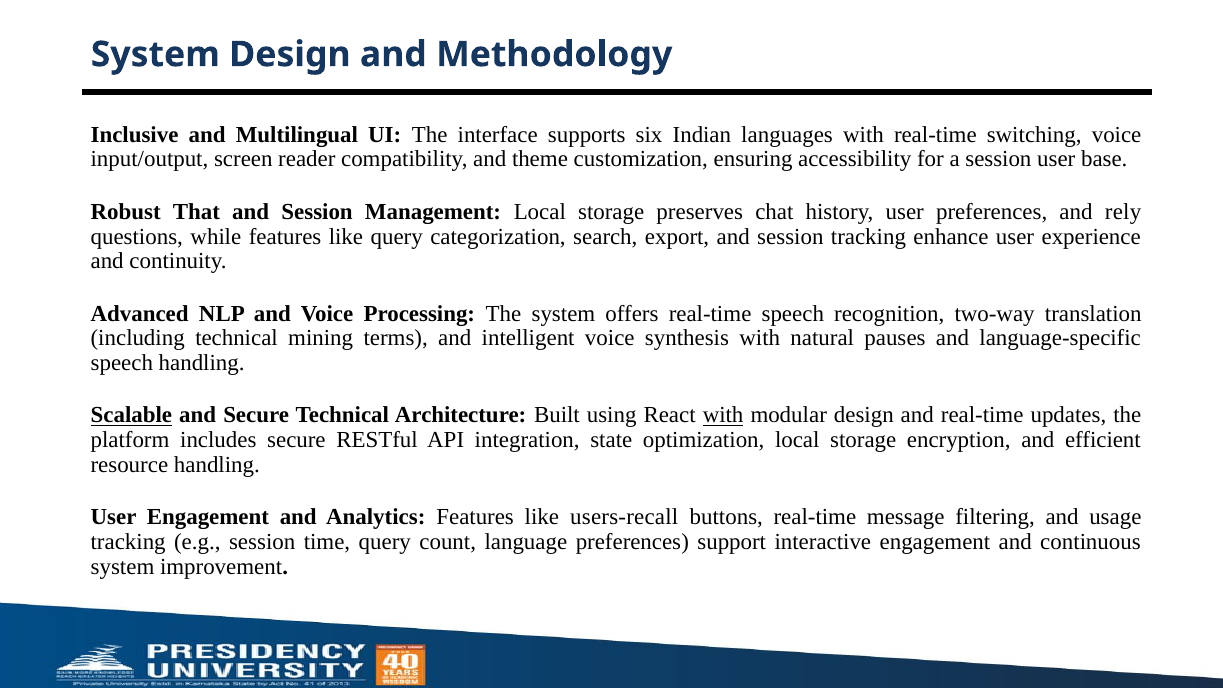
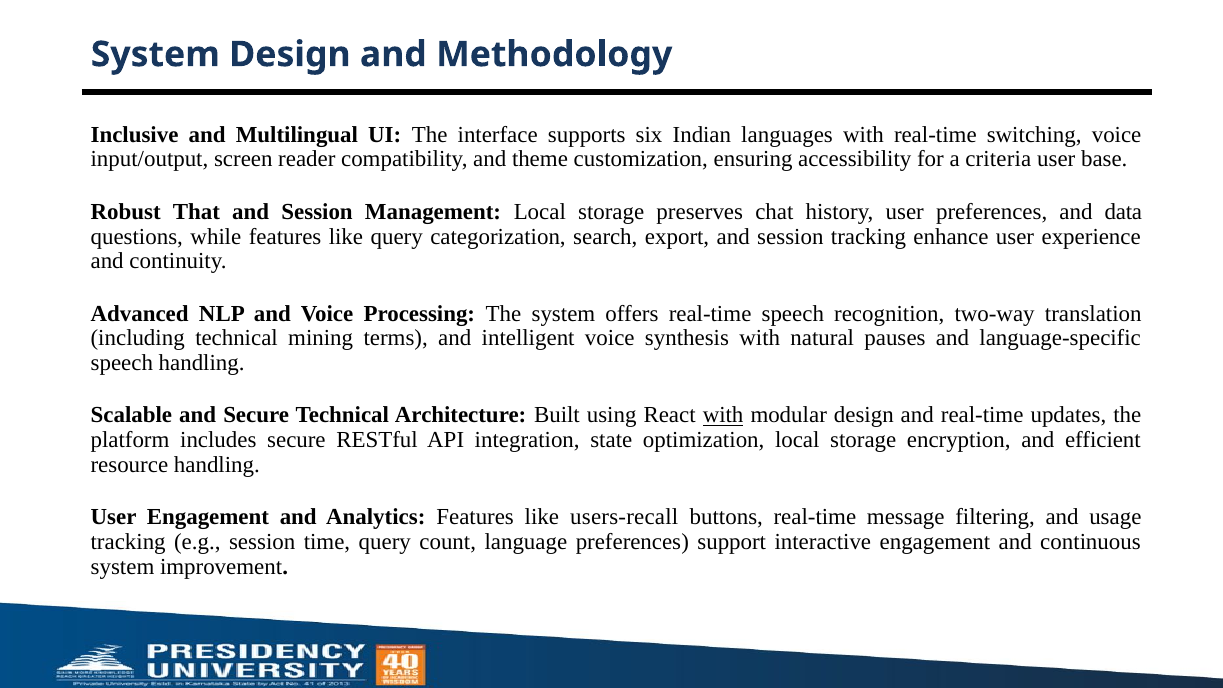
a session: session -> criteria (998, 159)
rely: rely -> data (1123, 212)
Scalable underline: present -> none (131, 415)
